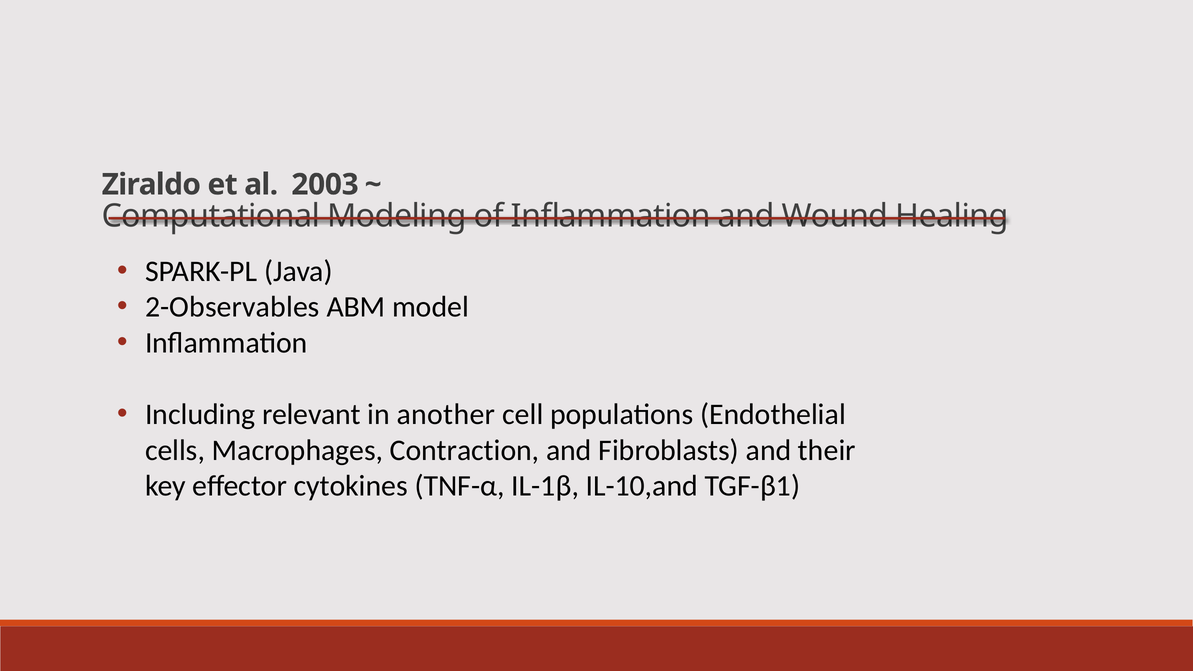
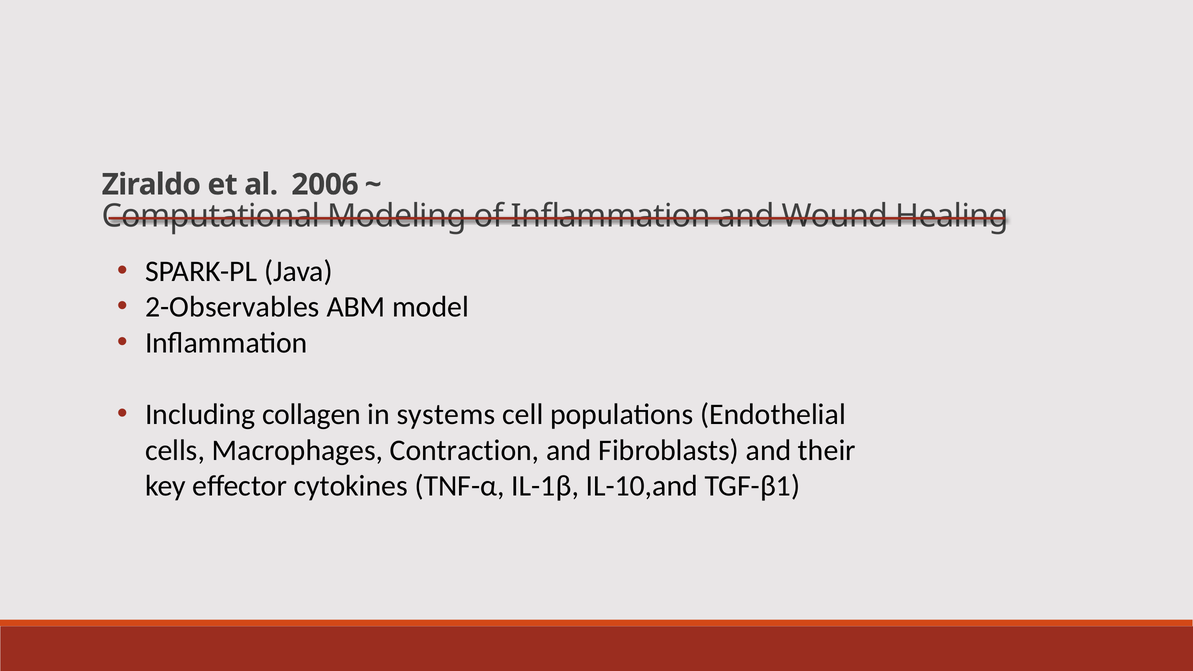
2003: 2003 -> 2006 (325, 185)
relevant: relevant -> collagen (311, 415)
another: another -> systems (446, 415)
